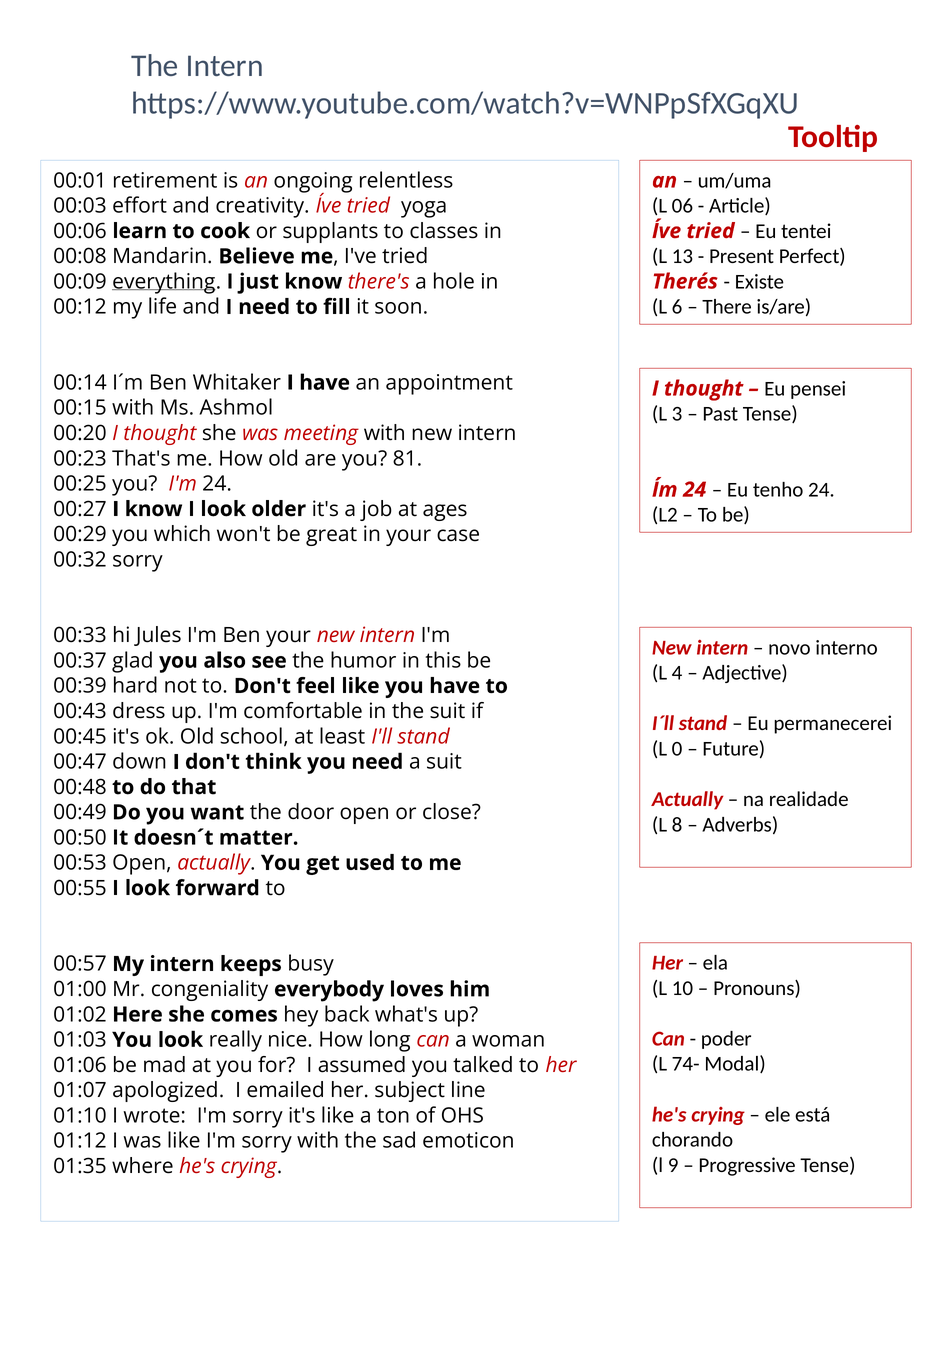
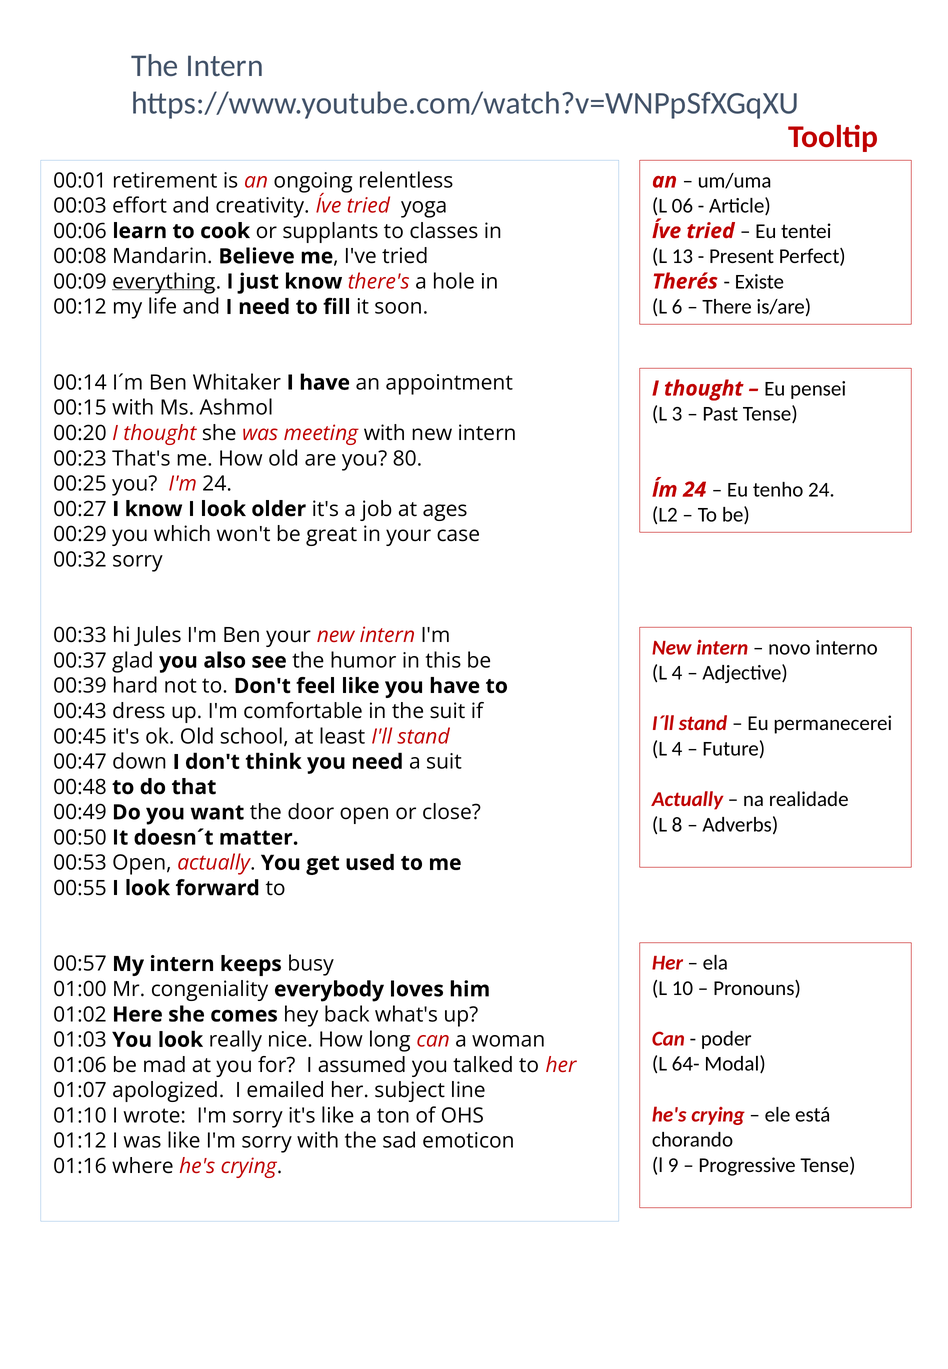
81: 81 -> 80 (407, 459)
0: 0 -> 4 (677, 749)
74-: 74- -> 64- (686, 1064)
01:35: 01:35 -> 01:16 (80, 1167)
